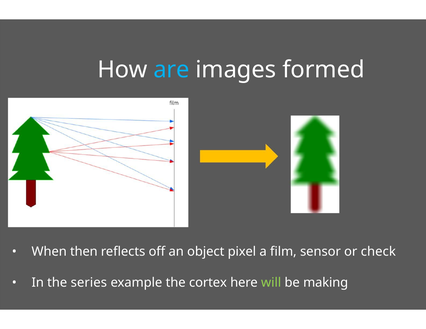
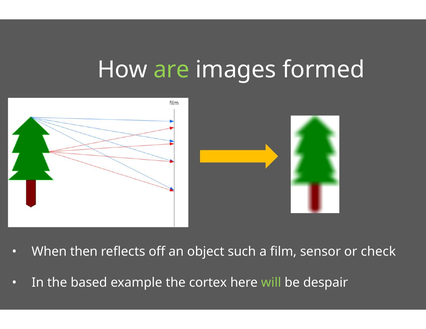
are colour: light blue -> light green (172, 70)
pixel: pixel -> such (242, 252)
series: series -> based (89, 283)
making: making -> despair (326, 283)
